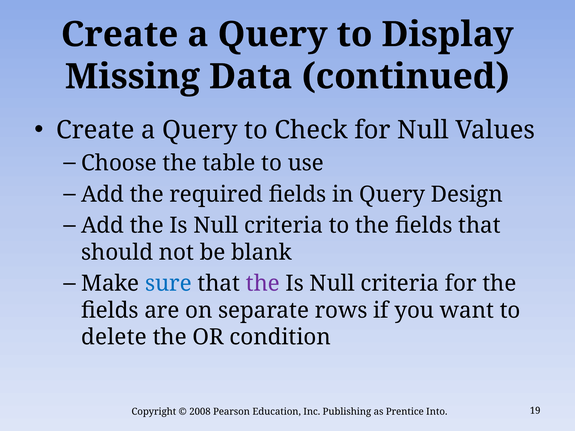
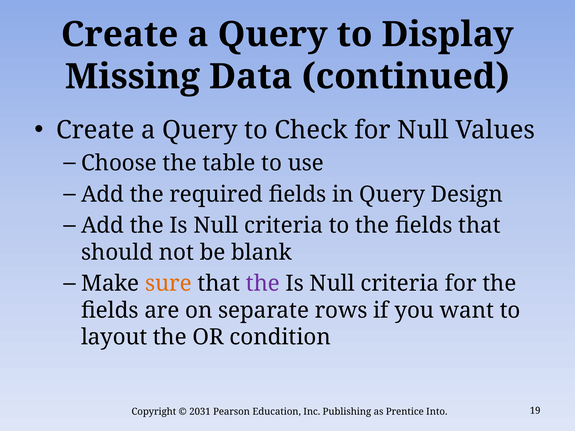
sure colour: blue -> orange (168, 284)
delete: delete -> layout (114, 337)
2008: 2008 -> 2031 (200, 412)
